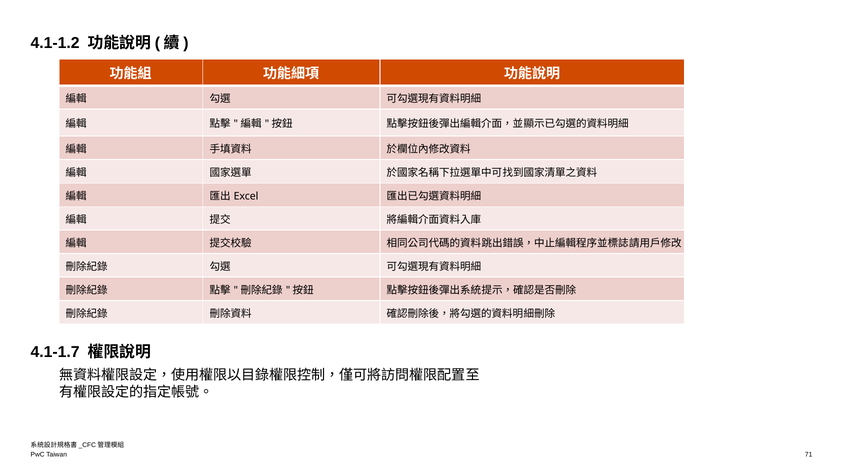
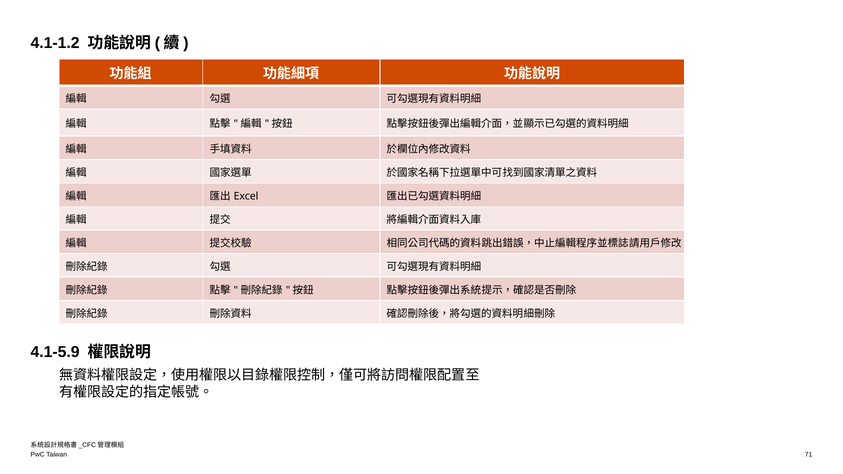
4.1-1.7: 4.1-1.7 -> 4.1-5.9 (55, 352)
